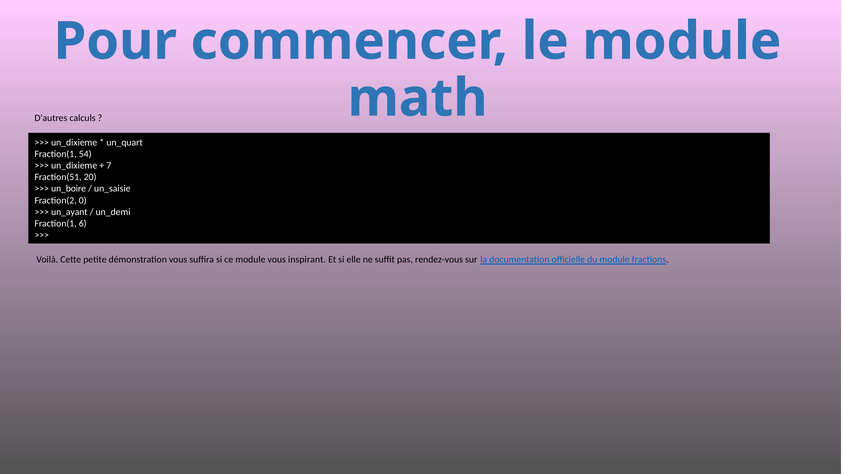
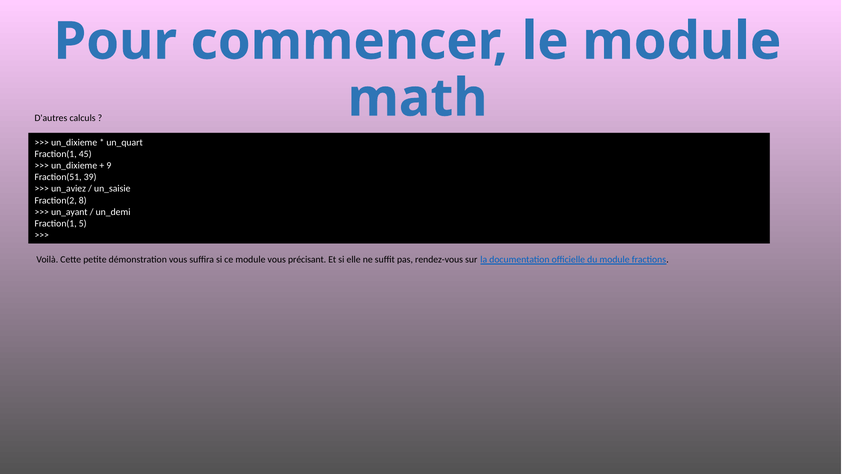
54: 54 -> 45 (85, 154)
7: 7 -> 9 (109, 166)
20: 20 -> 39 (90, 177)
un_boire: un_boire -> un_aviez (69, 189)
0: 0 -> 8 (83, 200)
6: 6 -> 5 (83, 224)
inspirant: inspirant -> précisant (307, 260)
